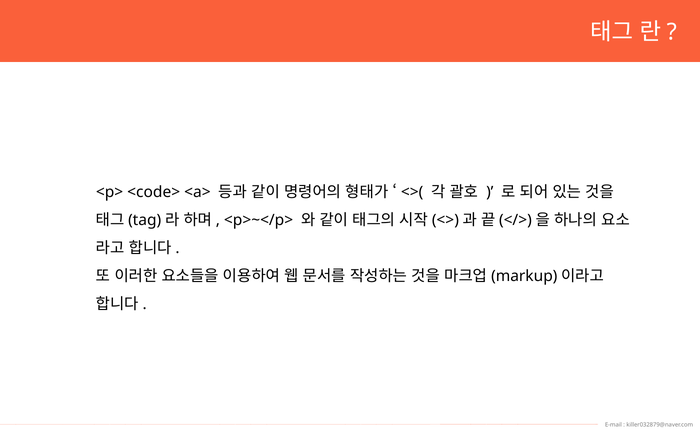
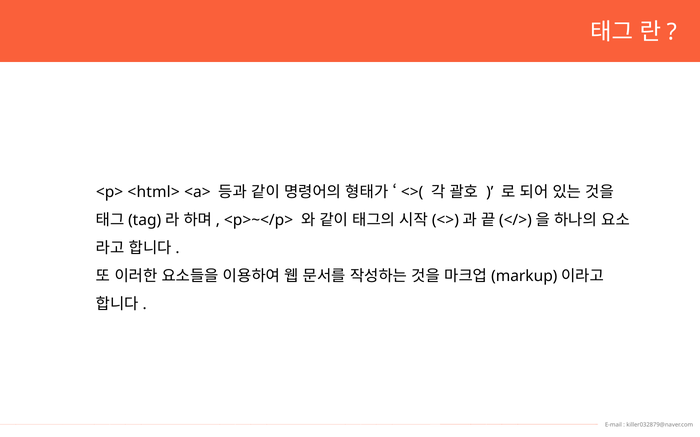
<code>: <code> -> <html> (154, 192)
